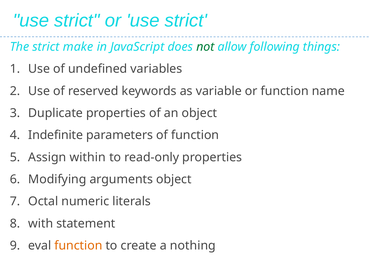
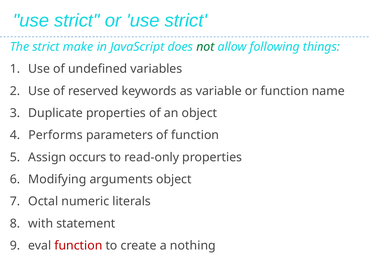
Indefinite: Indefinite -> Performs (55, 136)
within: within -> occurs (88, 158)
function colour: orange -> red (78, 246)
